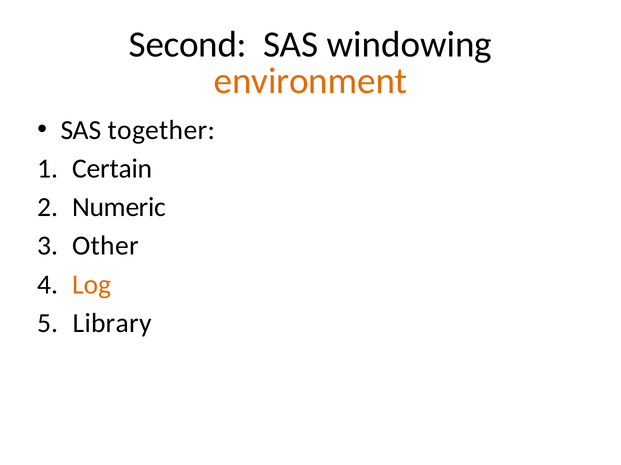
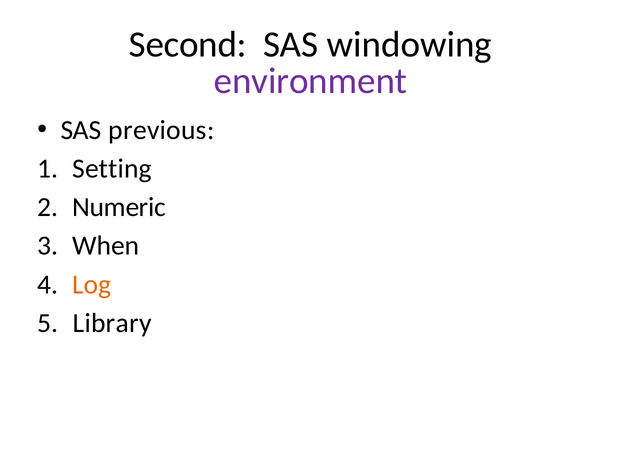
environment colour: orange -> purple (311, 81)
together: together -> previous (161, 130)
Certain: Certain -> Setting (112, 169)
Other: Other -> When (106, 246)
